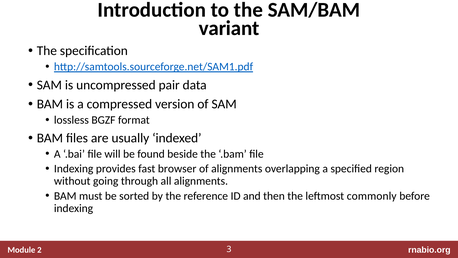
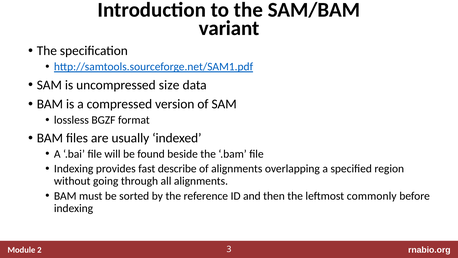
pair: pair -> size (169, 85)
browser: browser -> describe (177, 169)
